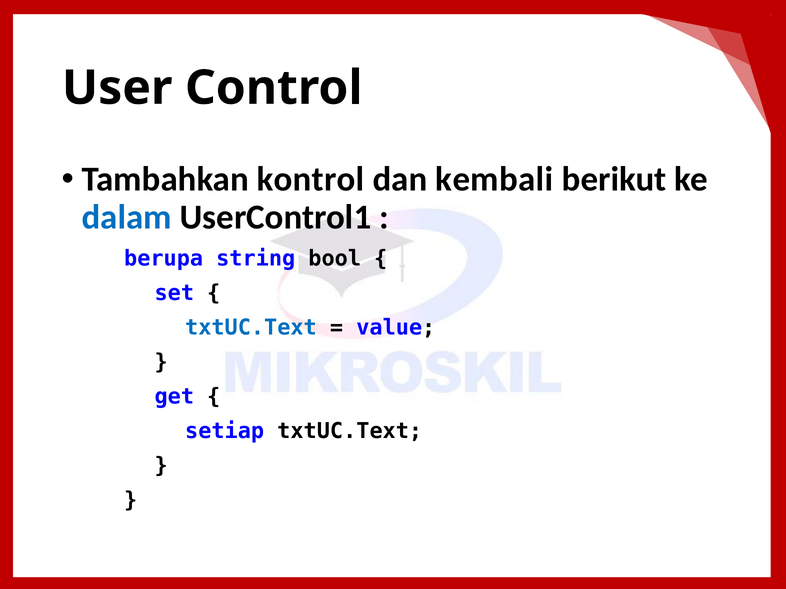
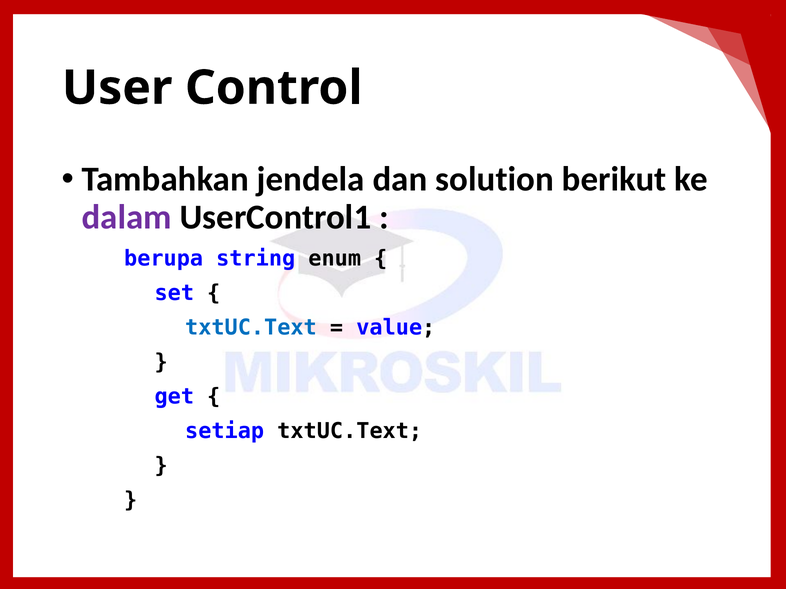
kontrol: kontrol -> jendela (311, 180)
kembali: kembali -> solution (495, 180)
dalam colour: blue -> purple (127, 217)
bool: bool -> enum (335, 259)
